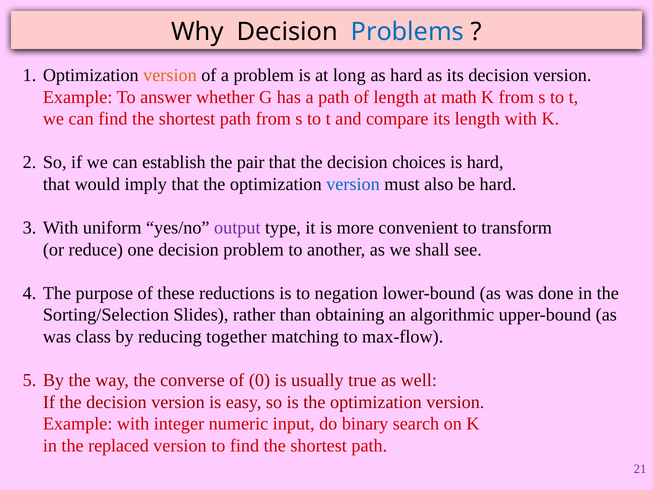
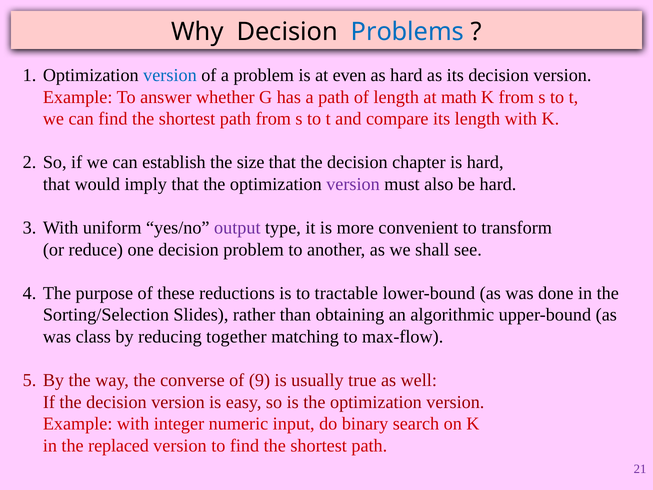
version colour: orange -> blue (170, 75)
long: long -> even (349, 75)
pair: pair -> size (251, 162)
choices: choices -> chapter (419, 162)
version colour: blue -> purple (353, 184)
negation: negation -> tractable (346, 293)
0: 0 -> 9 (259, 380)
